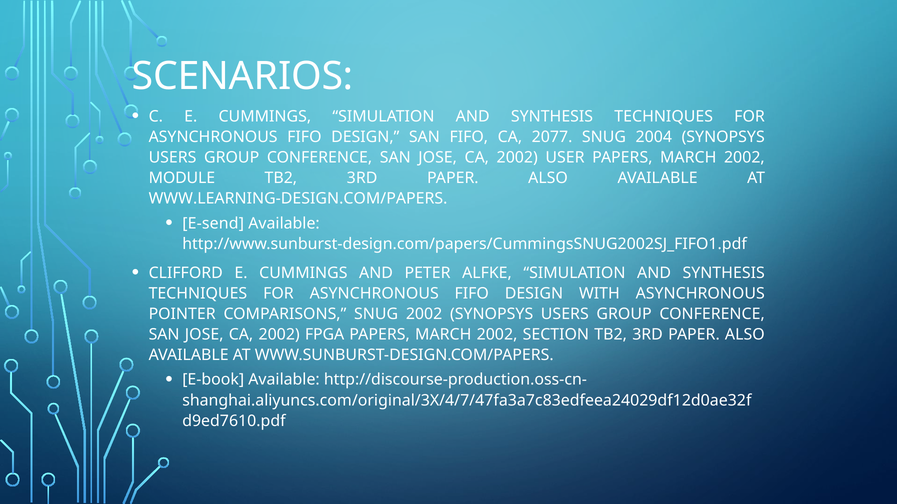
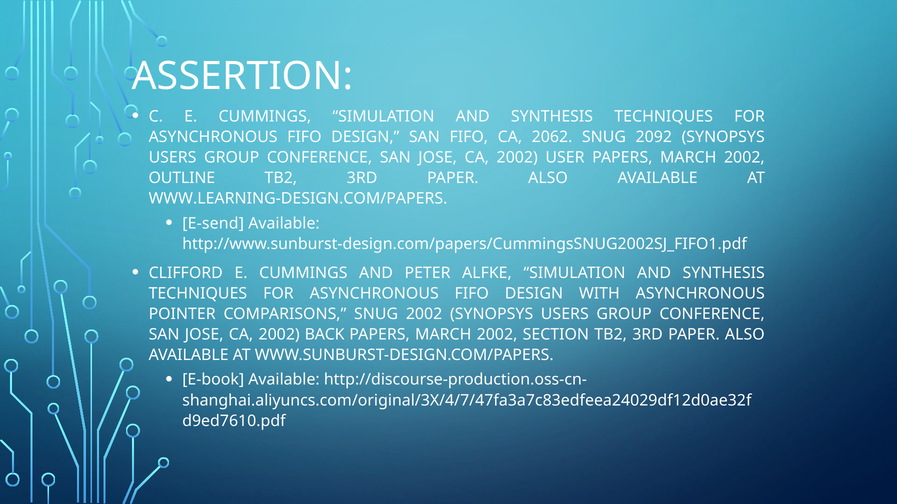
SCENARIOS: SCENARIOS -> ASSERTION (242, 77)
2077: 2077 -> 2062 (552, 137)
2004: 2004 -> 2092 (654, 137)
MODULE: MODULE -> OUTLINE (182, 178)
FPGA: FPGA -> BACK (325, 335)
